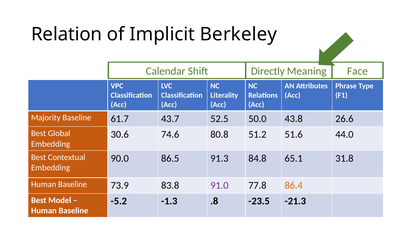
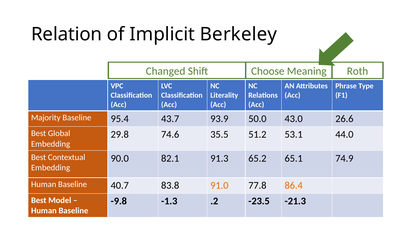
Calendar: Calendar -> Changed (166, 71)
Directly: Directly -> Choose (268, 71)
Face: Face -> Roth (358, 71)
61.7: 61.7 -> 95.4 (120, 119)
52.5: 52.5 -> 93.9 (219, 119)
43.8: 43.8 -> 43.0 (294, 119)
30.6: 30.6 -> 29.8 (120, 134)
80.8: 80.8 -> 35.5 (219, 134)
51.6: 51.6 -> 53.1 (294, 134)
86.5: 86.5 -> 82.1 (170, 158)
84.8: 84.8 -> 65.2 (257, 158)
31.8: 31.8 -> 74.9 (344, 158)
73.9: 73.9 -> 40.7 (120, 185)
91.0 colour: purple -> orange (219, 185)
-5.2: -5.2 -> -9.8 (119, 201)
.8: .8 -> .2 (214, 201)
